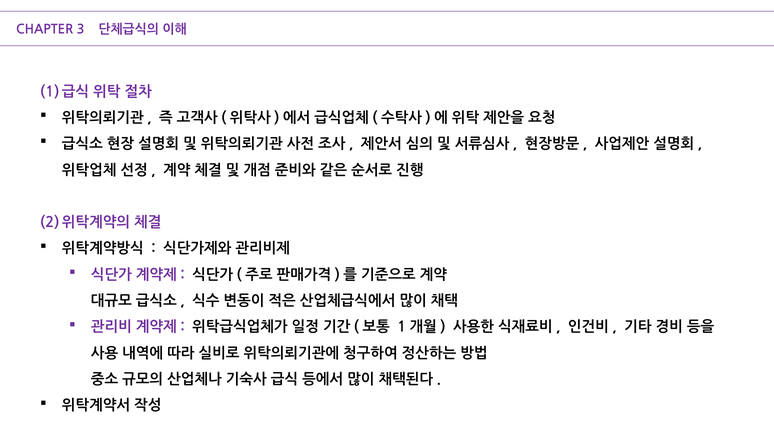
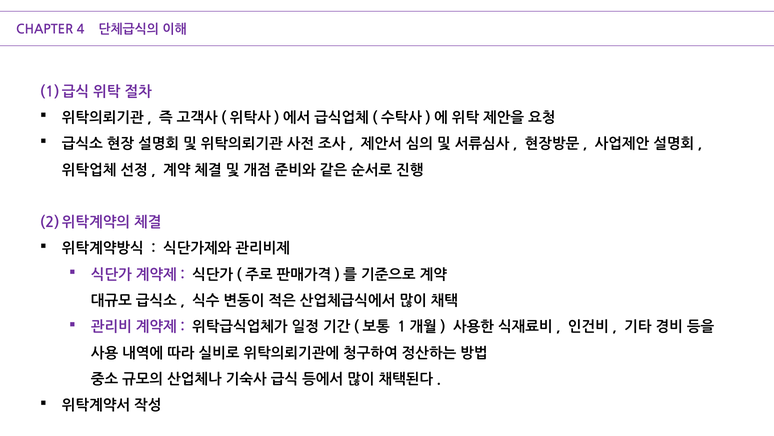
3: 3 -> 4 (81, 29)
